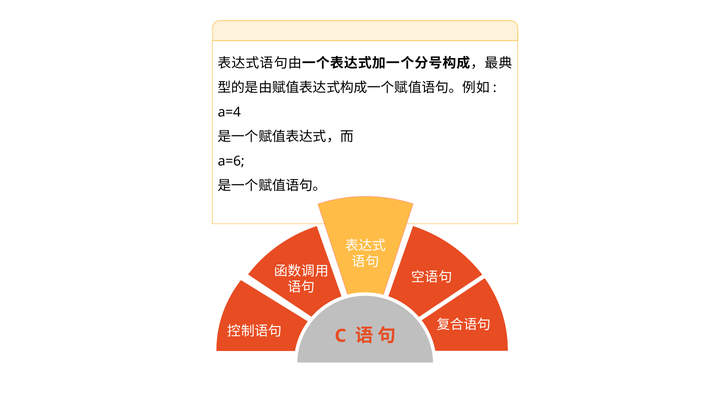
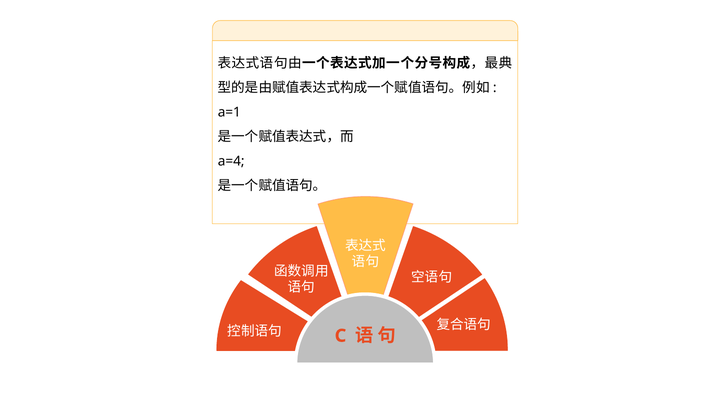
a=4: a=4 -> a=1 (229, 112)
a=6: a=6 -> a=4 (231, 161)
